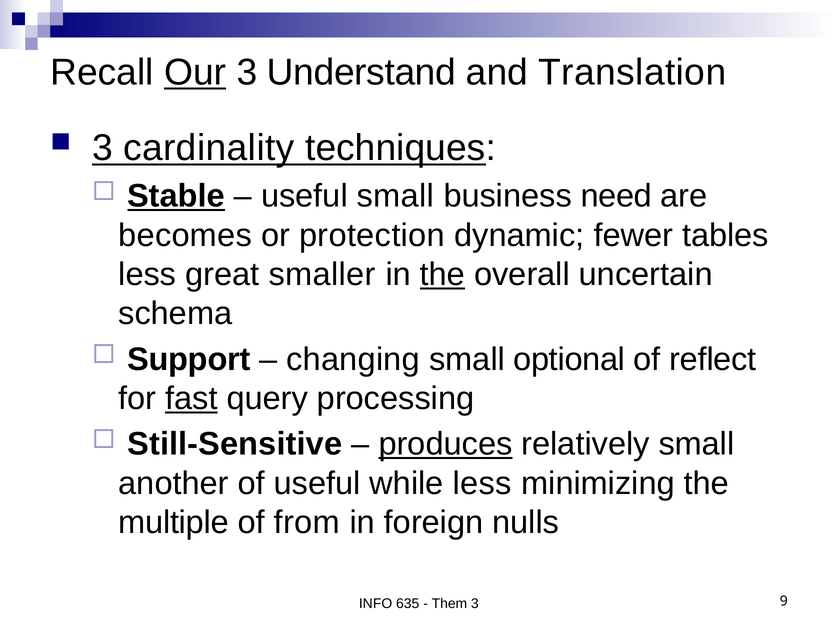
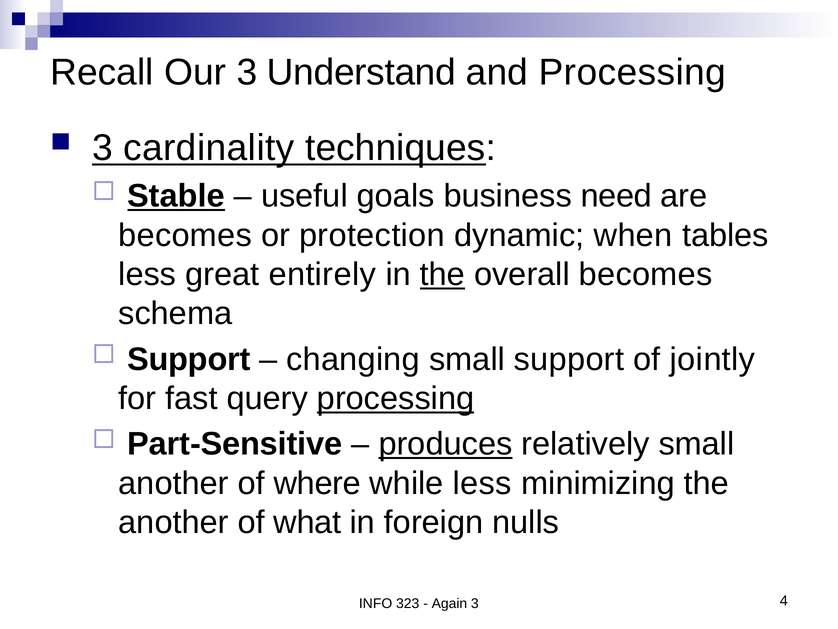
Our underline: present -> none (195, 72)
and Translation: Translation -> Processing (632, 72)
useful small: small -> goals (396, 196)
fewer: fewer -> when (633, 235)
smaller: smaller -> entirely (322, 274)
overall uncertain: uncertain -> becomes (646, 274)
small optional: optional -> support (569, 359)
reflect: reflect -> jointly (713, 359)
fast underline: present -> none (191, 398)
processing underline: none -> present (396, 398)
Still-Sensitive: Still-Sensitive -> Part-Sensitive (235, 444)
of useful: useful -> where (317, 483)
multiple: multiple -> another (174, 522)
from: from -> what (307, 522)
635: 635 -> 323 (408, 603)
Them: Them -> Again (449, 603)
9: 9 -> 4 (784, 601)
